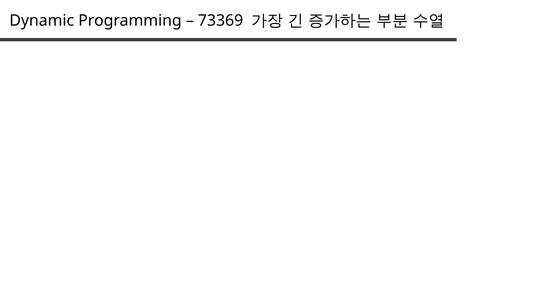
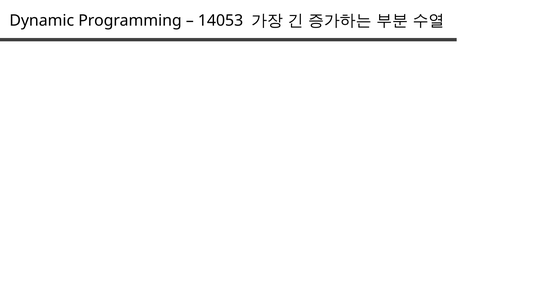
73369: 73369 -> 14053 (221, 21)
